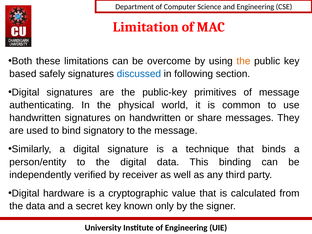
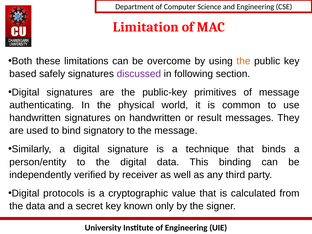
discussed colour: blue -> purple (139, 74)
share: share -> result (209, 118)
hardware: hardware -> protocols (64, 193)
